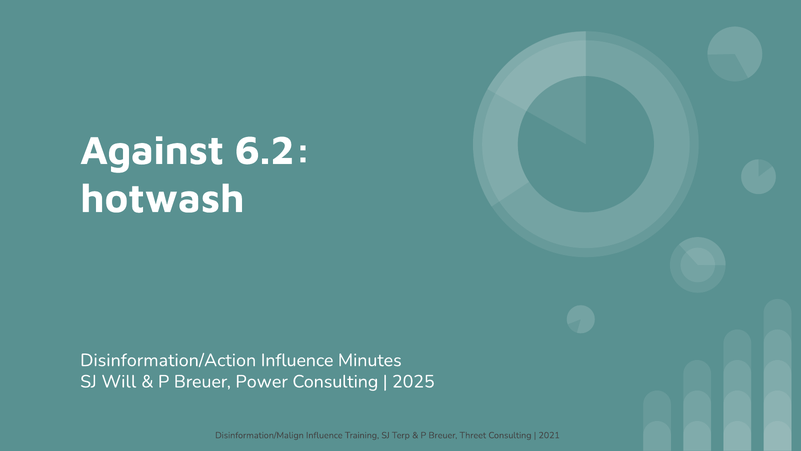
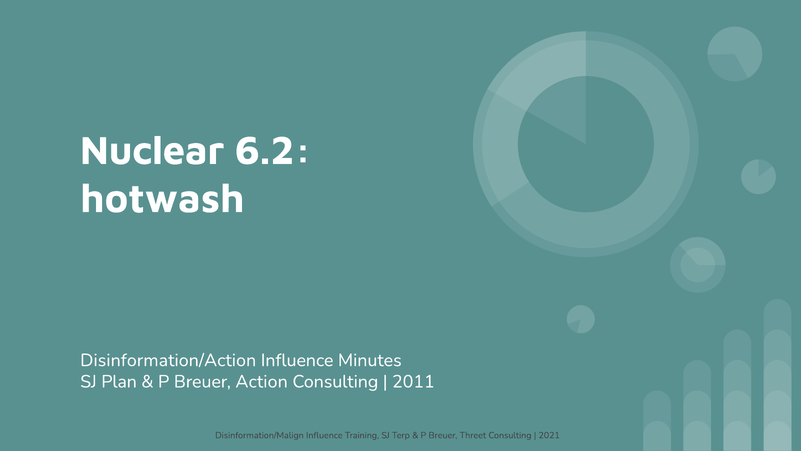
Against: Against -> Nuclear (152, 151)
Will: Will -> Plan (119, 381)
Power: Power -> Action (262, 381)
2025: 2025 -> 2011 (413, 381)
